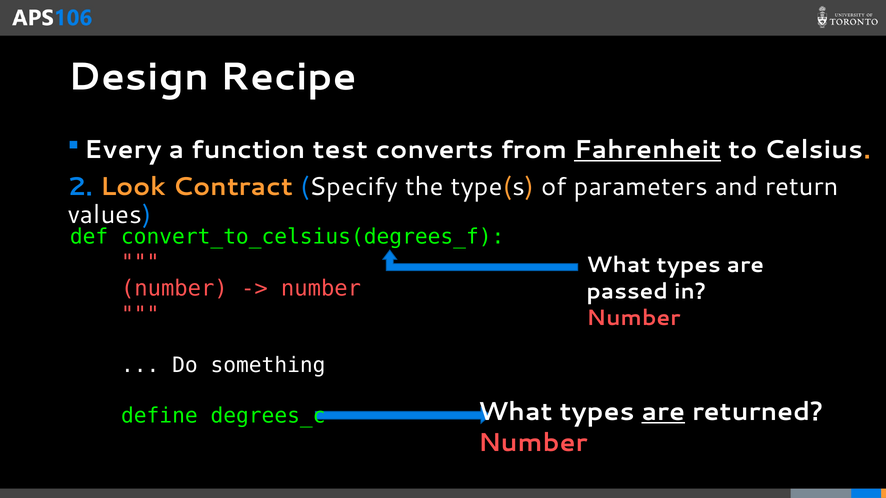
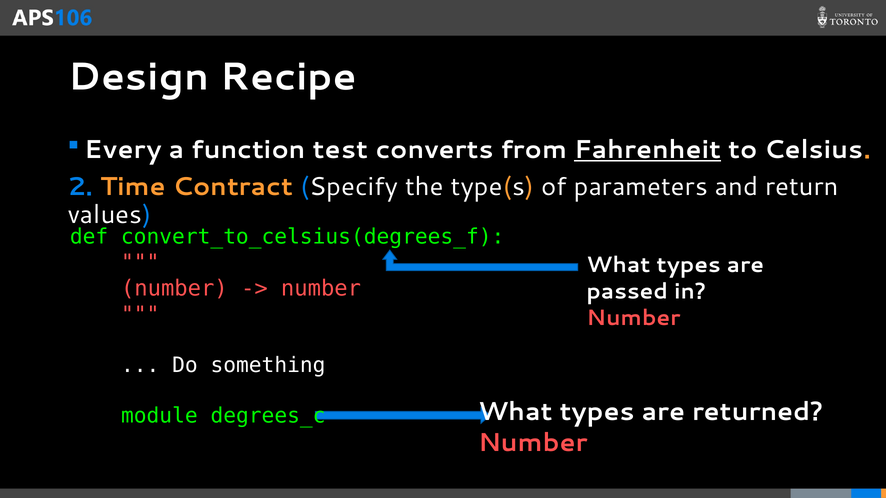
Look: Look -> Time (133, 187)
are underline: present -> none (663, 412)
define: define -> module (159, 416)
